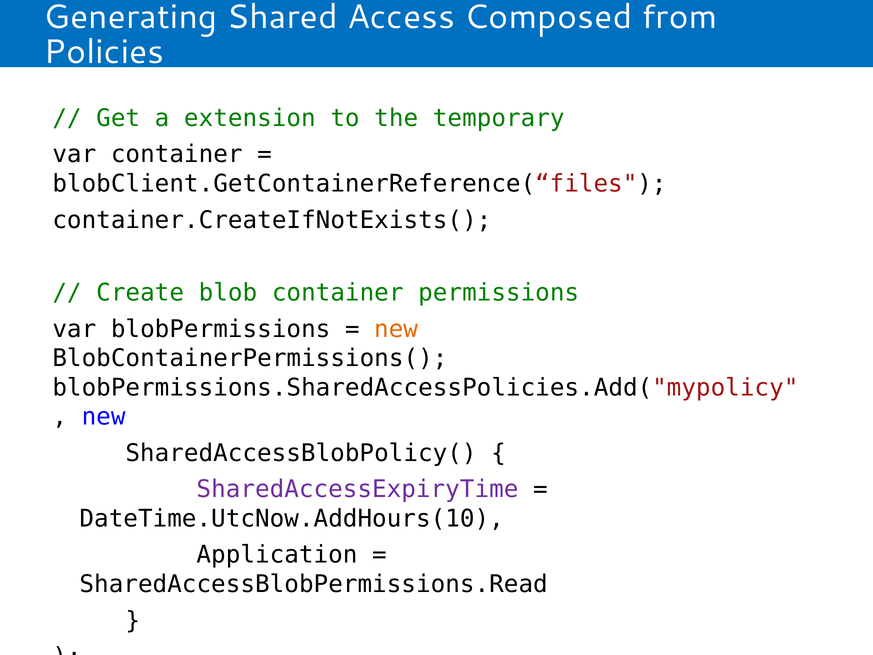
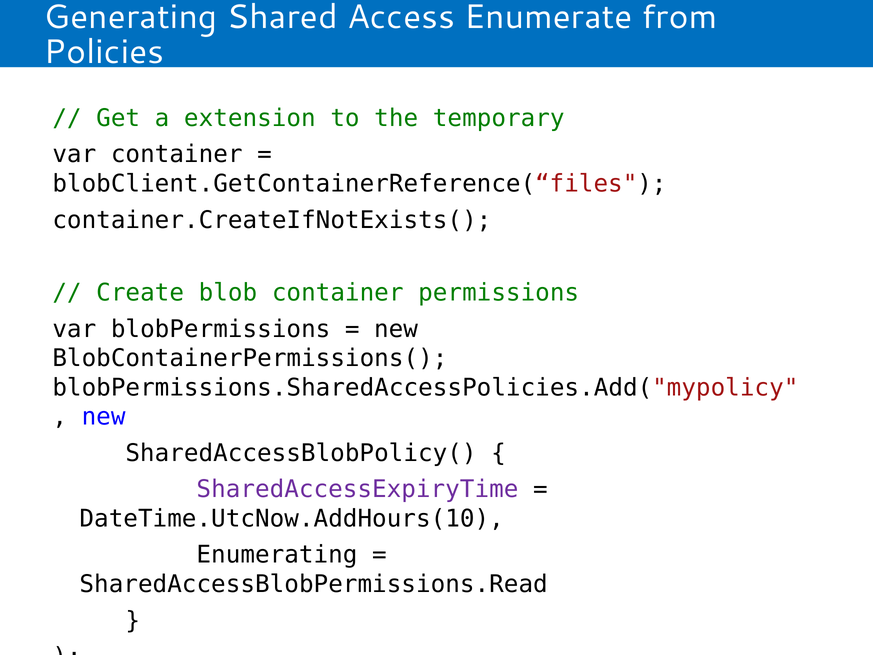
Composed: Composed -> Enumerate (548, 17)
new colour: orange -> black (396, 329)
Application: Application -> Enumerating (277, 555)
